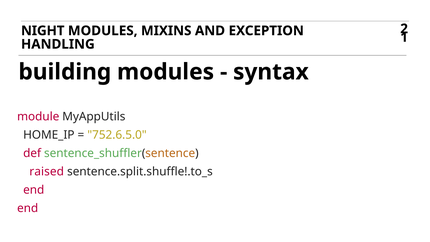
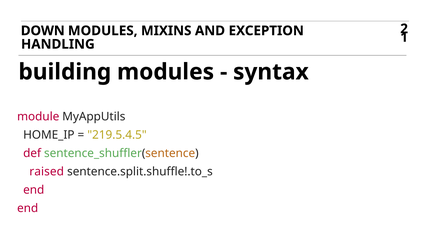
NIGHT: NIGHT -> DOWN (43, 31)
752.6.5.0: 752.6.5.0 -> 219.5.4.5 (117, 135)
